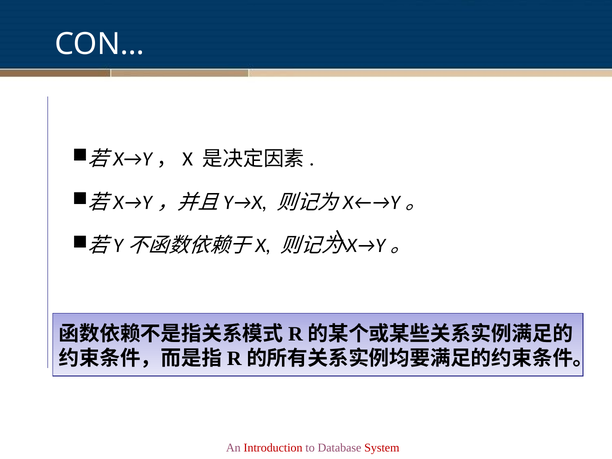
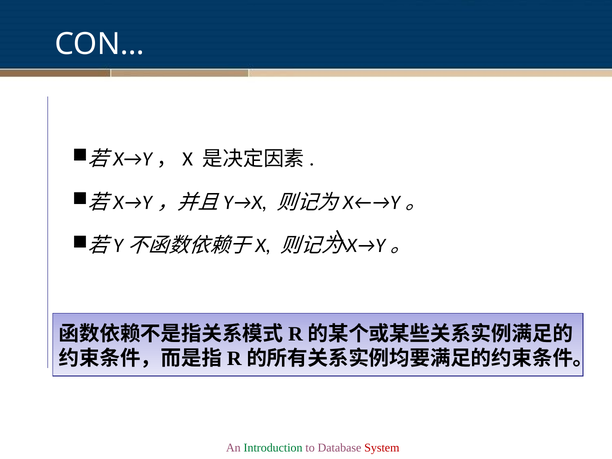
Introduction colour: red -> green (273, 448)
